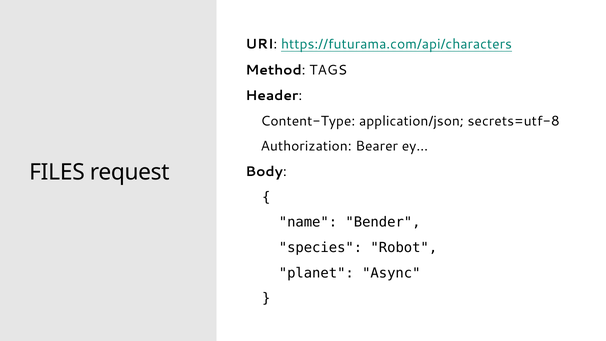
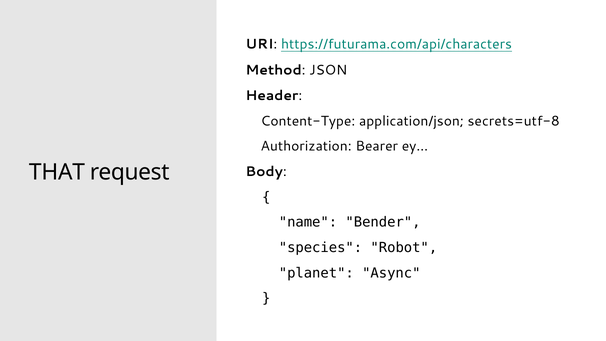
TAGS: TAGS -> JSON (328, 70)
FILES: FILES -> THAT (57, 172)
